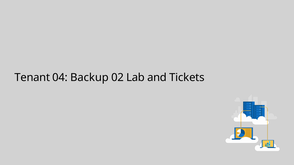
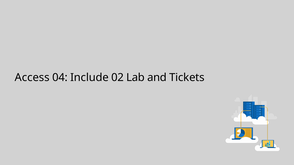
Tenant: Tenant -> Access (32, 78)
Backup: Backup -> Include (89, 78)
